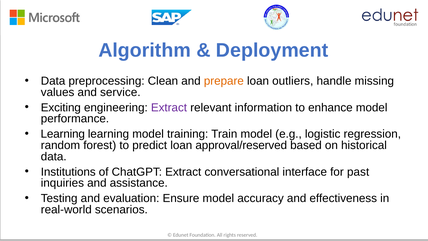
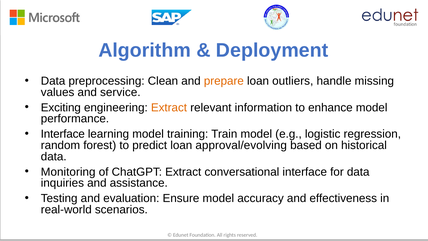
Extract colour: purple -> orange (169, 107)
Learning: Learning -> Interface (63, 134)
approval/reserved: approval/reserved -> approval/evolving (241, 145)
Institutions: Institutions -> Monitoring (68, 172)
for past: past -> data (358, 172)
